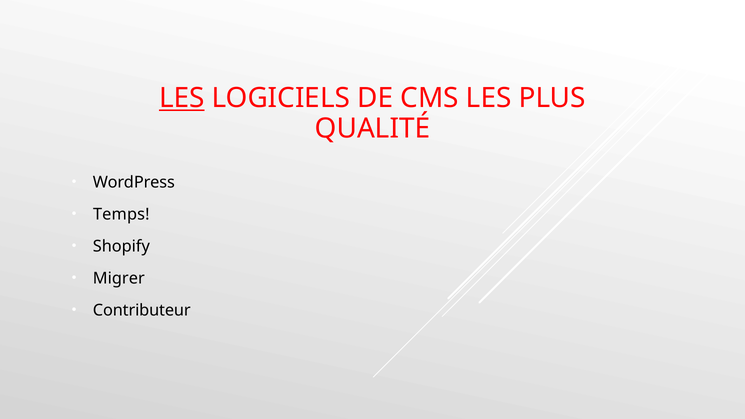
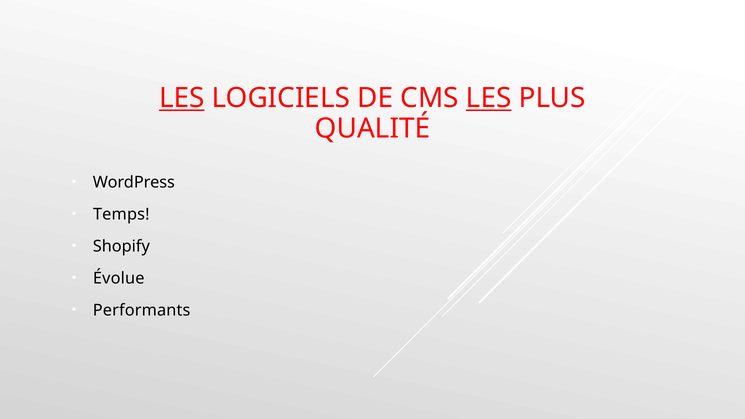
LES underline: none -> present (489, 98)
Migrer: Migrer -> Évolue (119, 279)
Contributeur: Contributeur -> Performants (142, 311)
